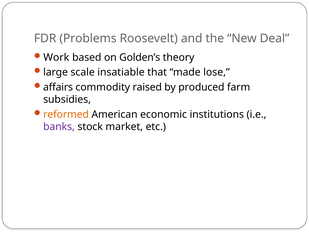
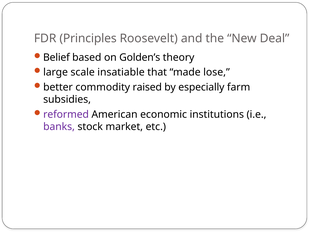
Problems: Problems -> Principles (88, 38)
Work: Work -> Belief (56, 57)
affairs: affairs -> better (58, 87)
produced: produced -> especially (201, 87)
reformed colour: orange -> purple (66, 114)
